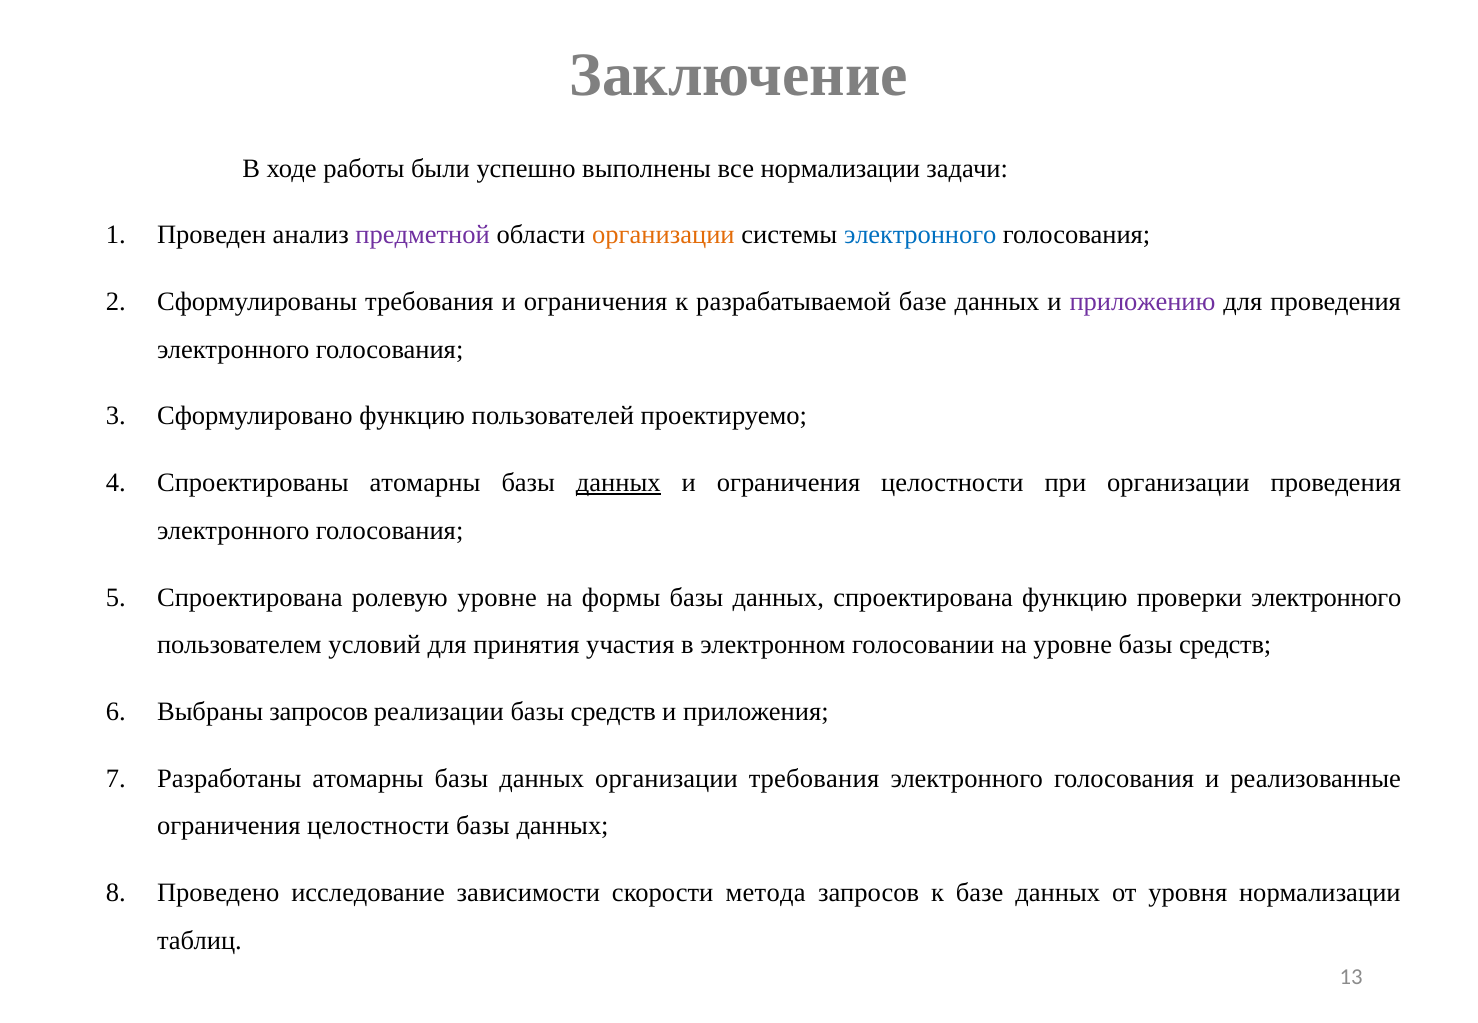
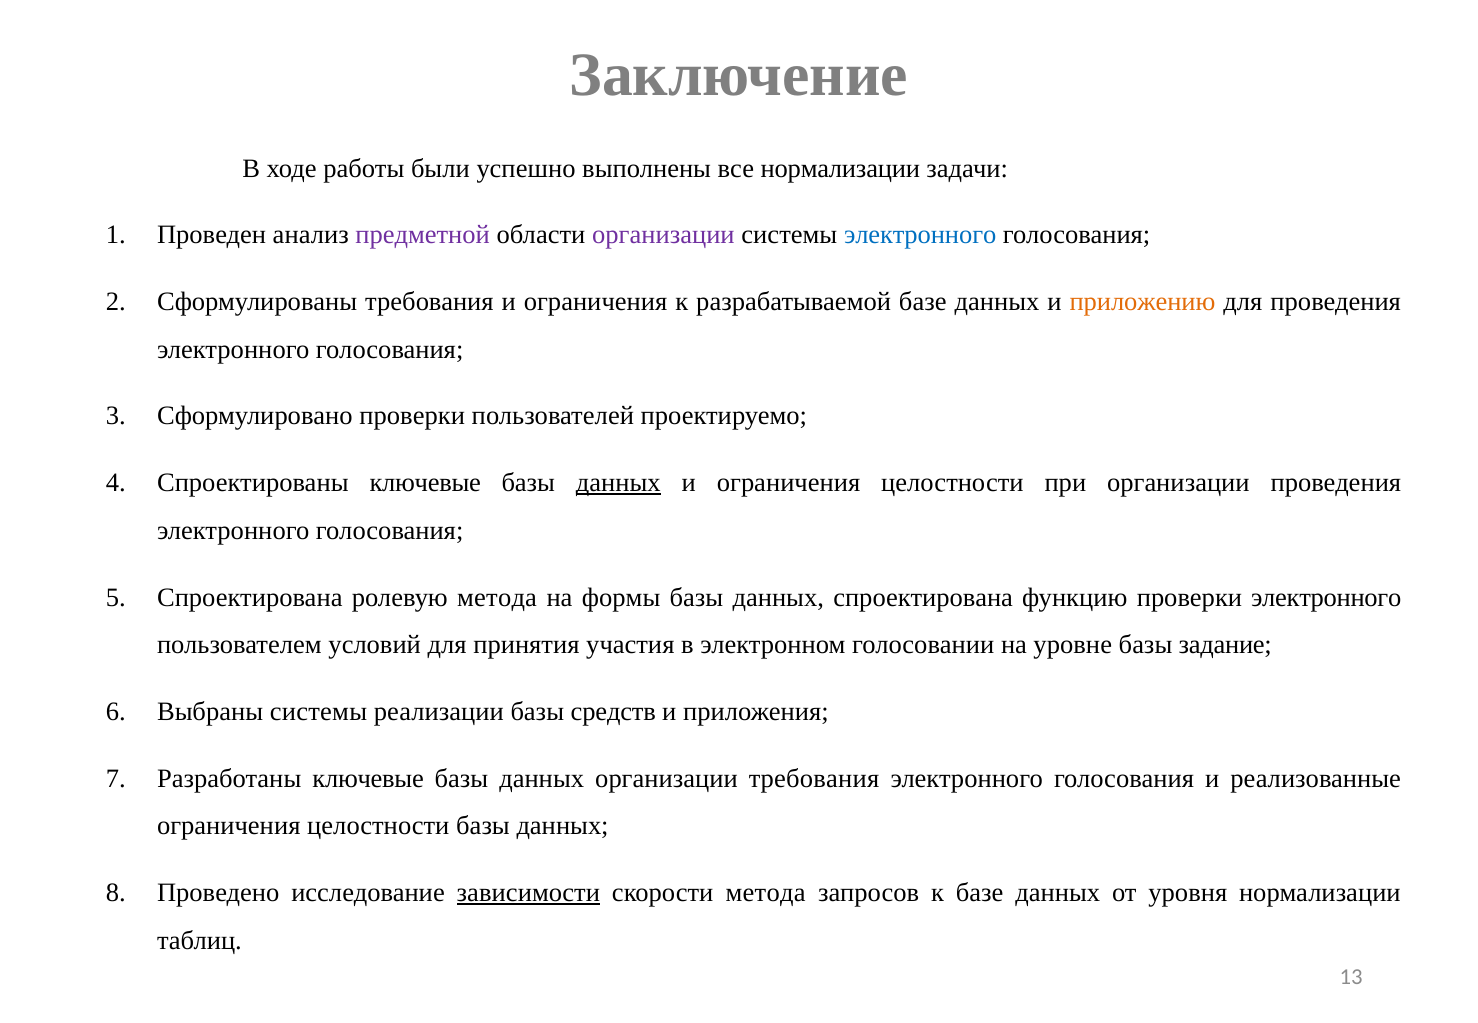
организации colour: orange -> purple (663, 235)
приложению colour: purple -> orange (1142, 302)
Сформулировано функцию: функцию -> проверки (412, 416)
Спроектированы атомарны: атомарны -> ключевые (425, 483)
ролевую уровне: уровне -> метода (497, 597)
уровне базы средств: средств -> задание (1225, 645)
Выбраны запросов: запросов -> системы (318, 712)
Разработаны атомарны: атомарны -> ключевые (368, 779)
зависимости underline: none -> present (528, 893)
